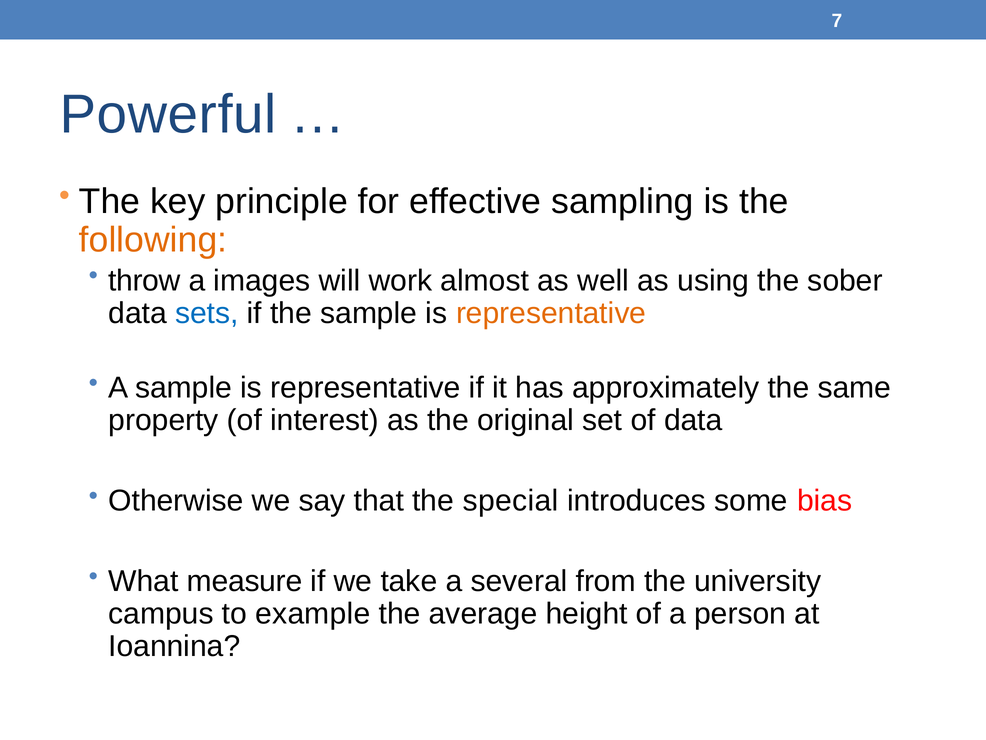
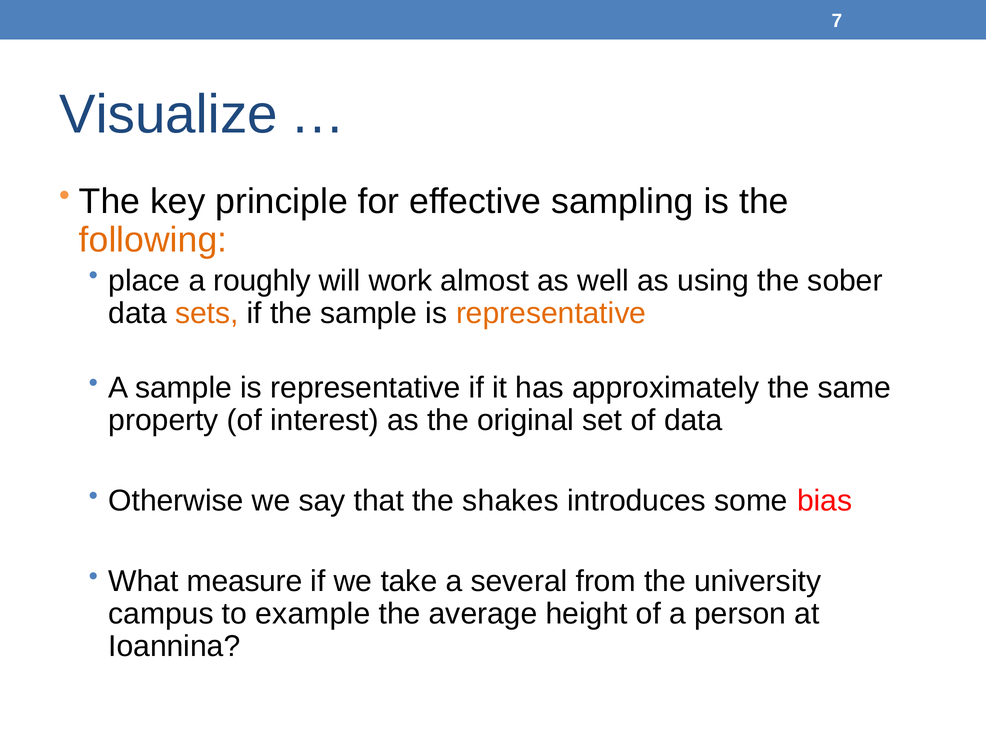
Powerful: Powerful -> Visualize (168, 115)
throw: throw -> place (144, 280)
images: images -> roughly (262, 280)
sets colour: blue -> orange (207, 313)
special: special -> shakes (511, 501)
